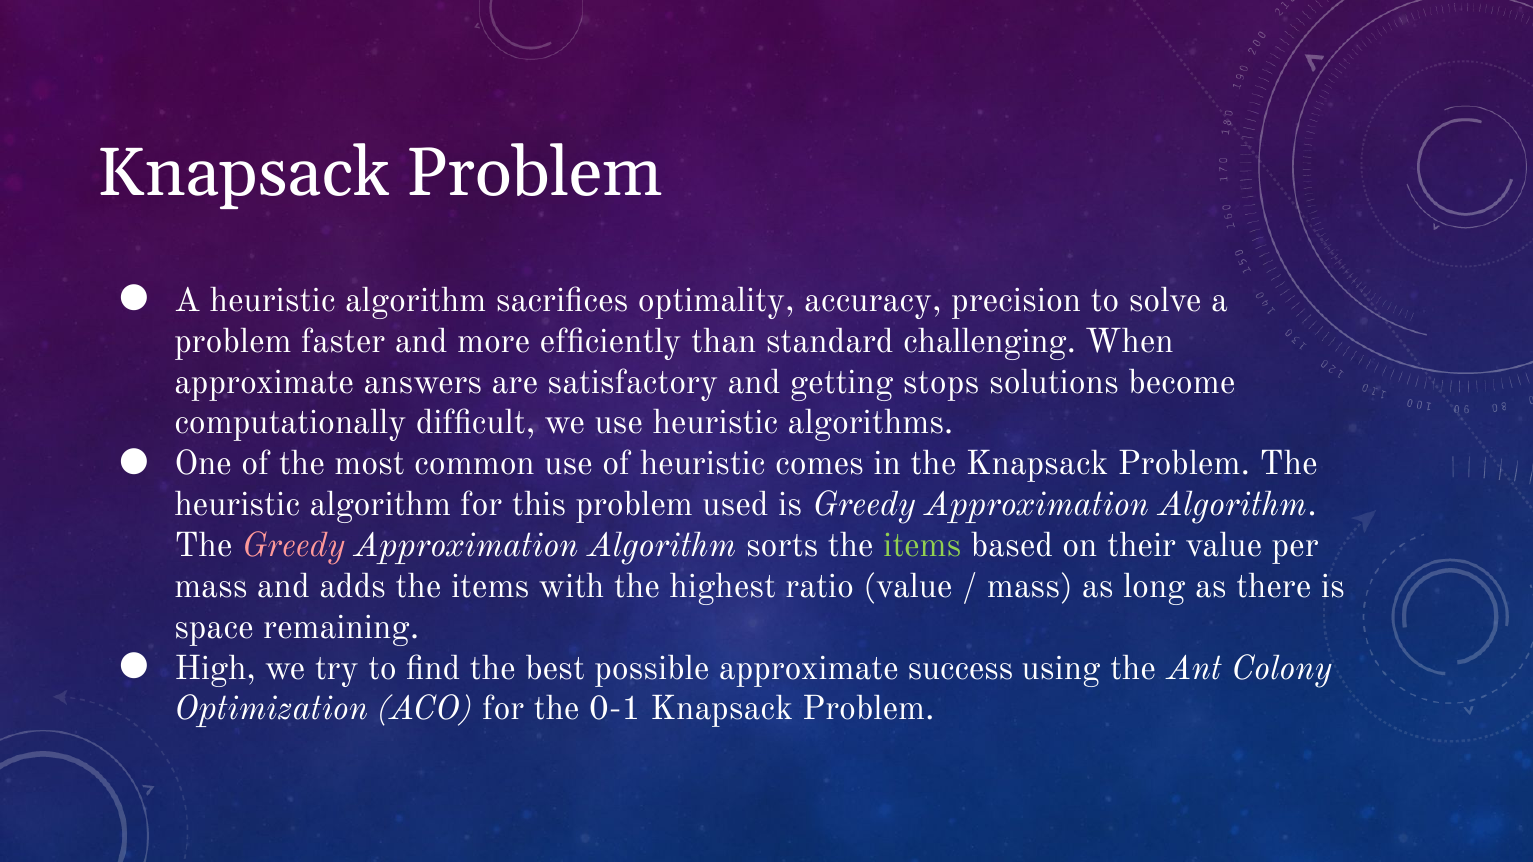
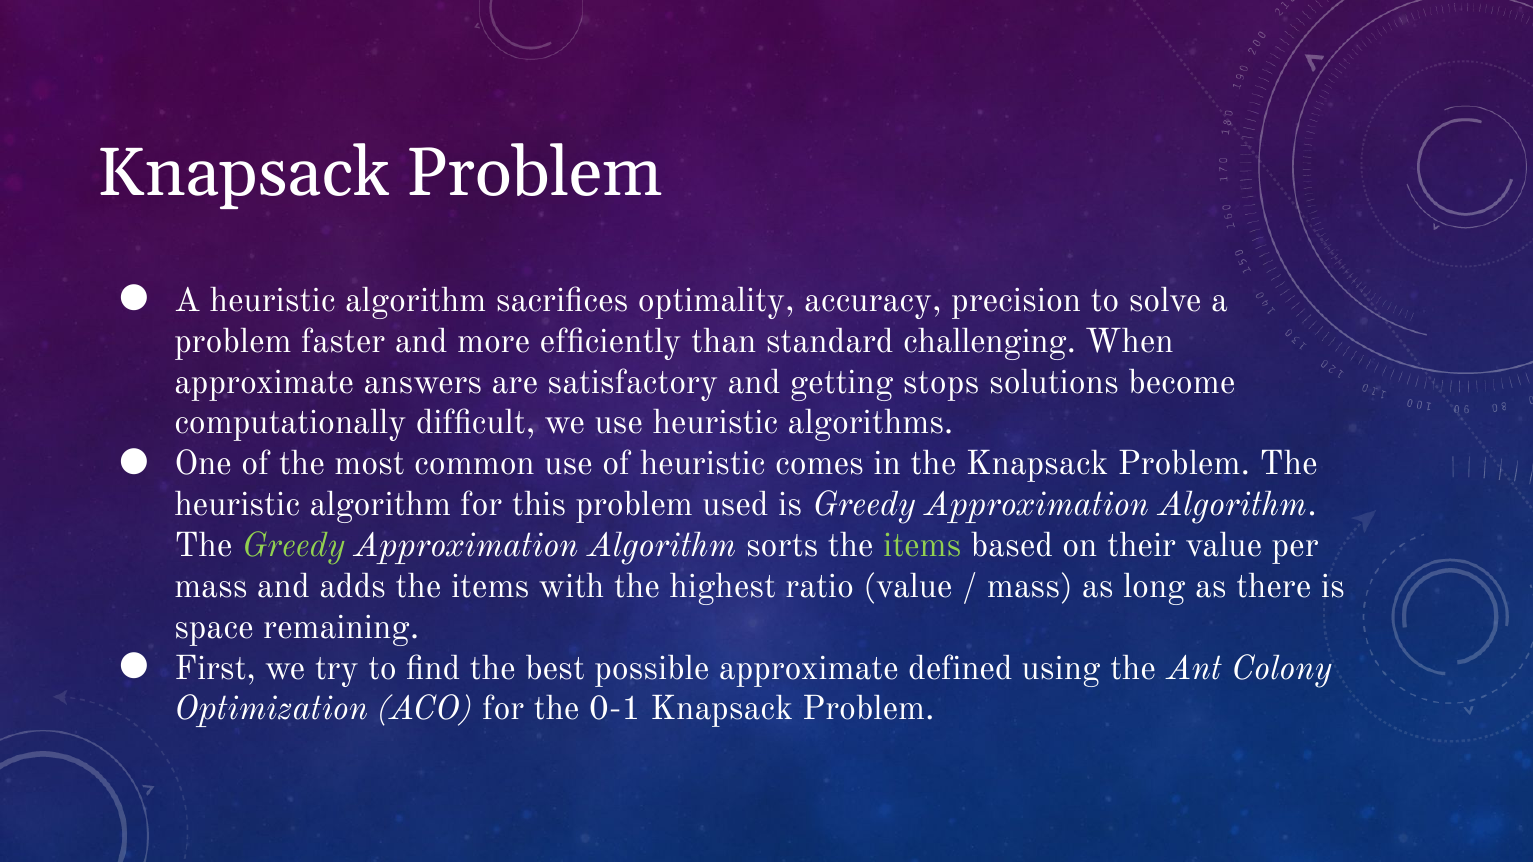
Greedy colour: pink -> light green (294, 545)
High: High -> First (215, 668)
success: success -> defined (960, 668)
